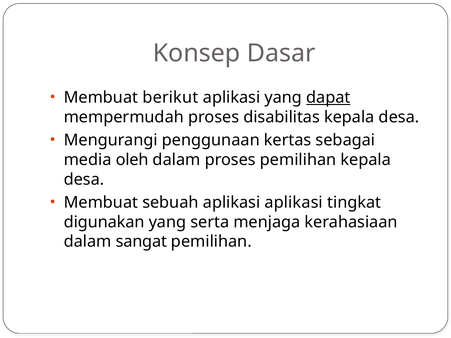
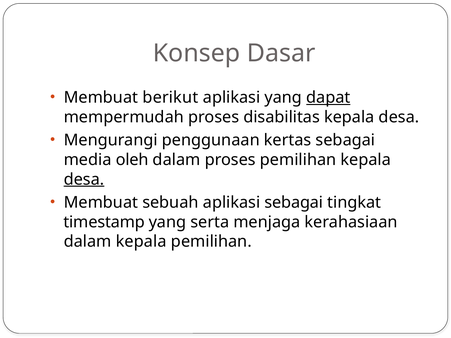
desa underline: none -> present (84, 179)
aplikasi aplikasi: aplikasi -> sebagai (294, 203)
digunakan: digunakan -> timestamp (104, 222)
dalam sangat: sangat -> kepala (141, 242)
